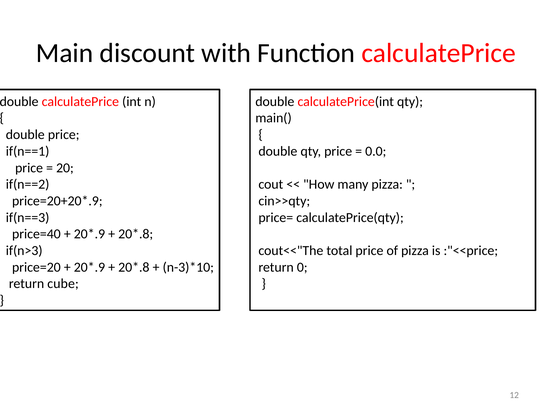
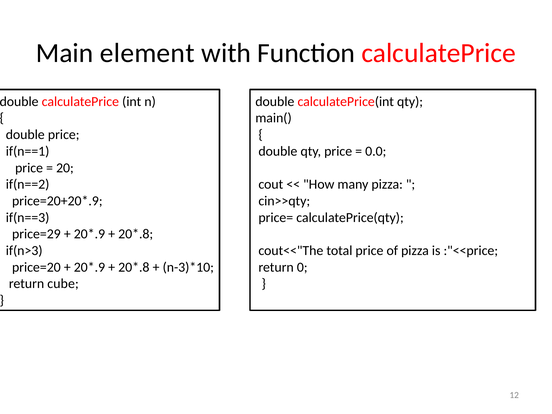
discount: discount -> element (147, 53)
price=40: price=40 -> price=29 (36, 234)
